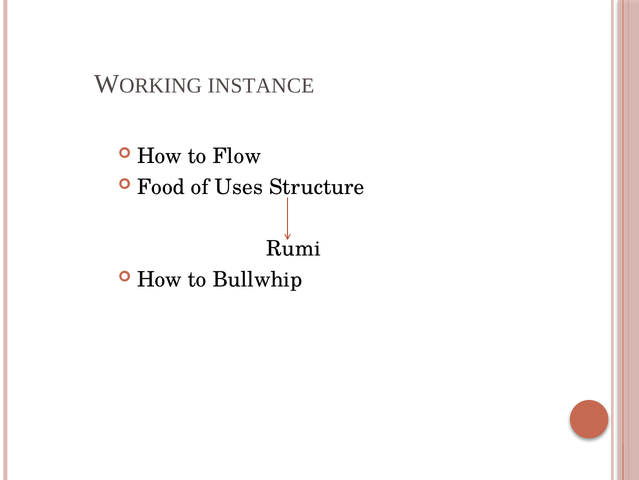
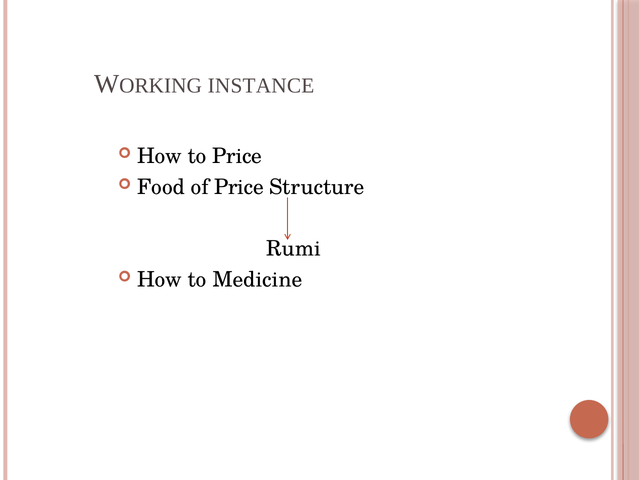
to Flow: Flow -> Price (237, 156)
of Uses: Uses -> Price (239, 187)
Bullwhip: Bullwhip -> Medicine (257, 279)
